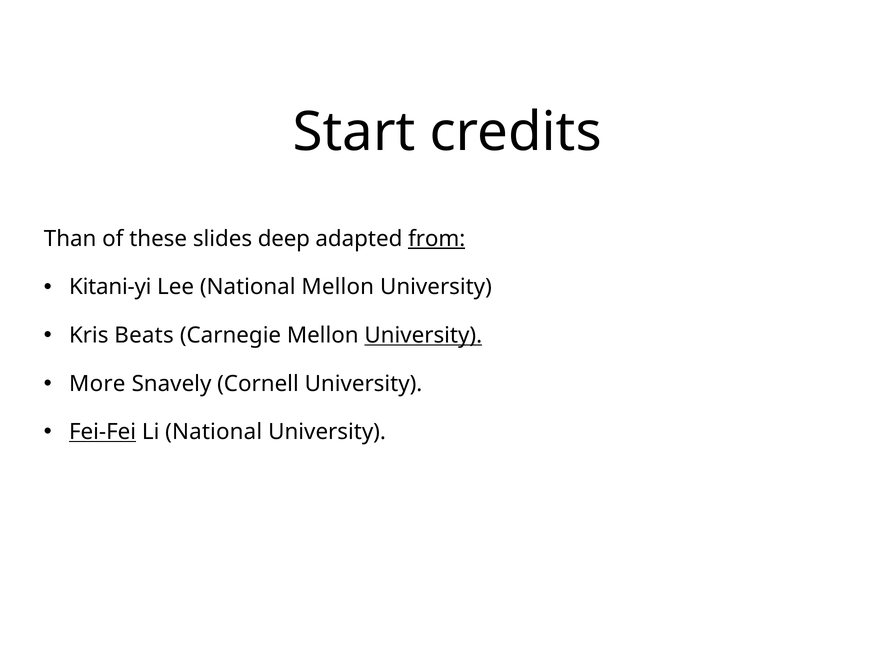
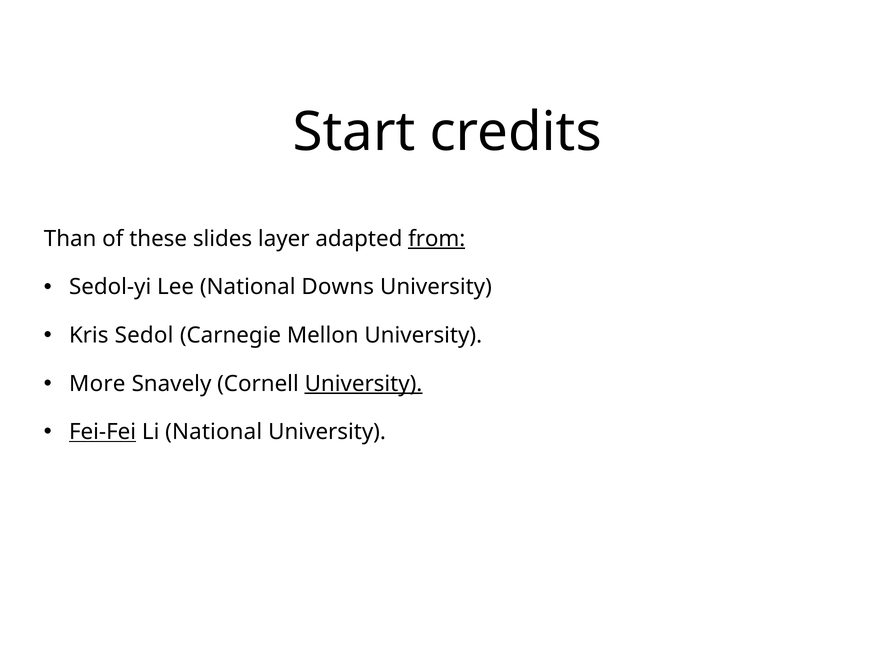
deep: deep -> layer (284, 239)
Kitani-yi: Kitani-yi -> Sedol-yi (110, 287)
National Mellon: Mellon -> Downs (338, 287)
Beats: Beats -> Sedol (144, 335)
University underline: present -> none (423, 335)
University underline: none -> present (363, 384)
